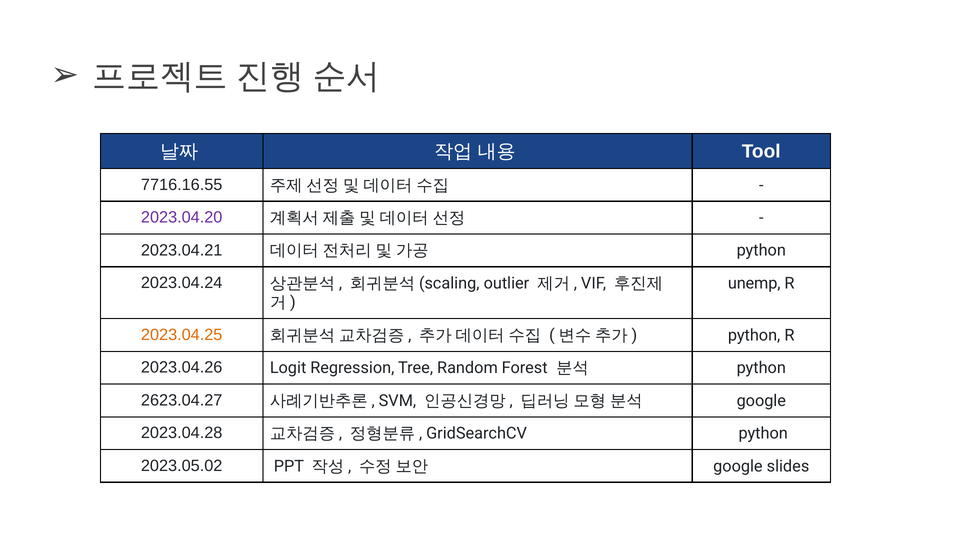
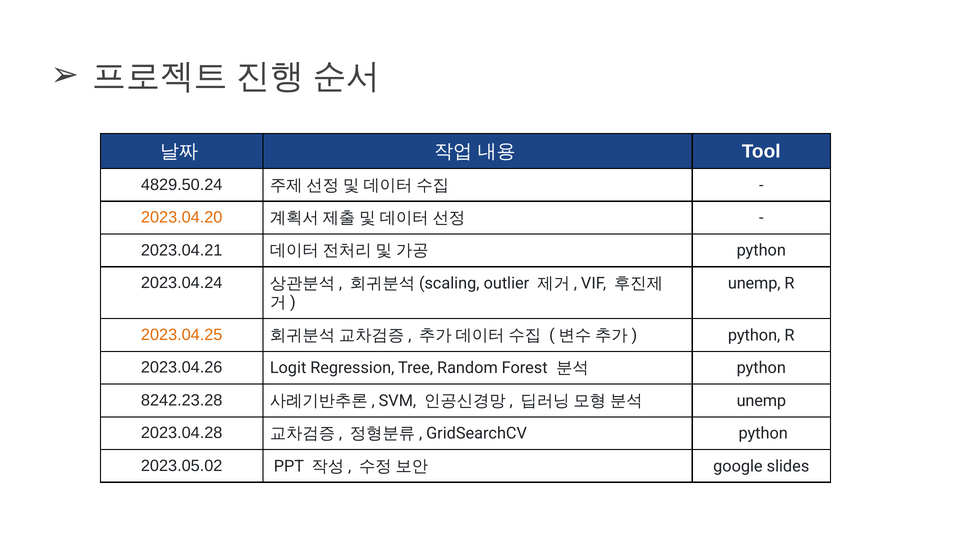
7716.16.55: 7716.16.55 -> 4829.50.24 (182, 185)
2023.04.20 colour: purple -> orange (182, 217)
2623.04.27: 2623.04.27 -> 8242.23.28 (182, 400)
google: google -> unemp (761, 400)
